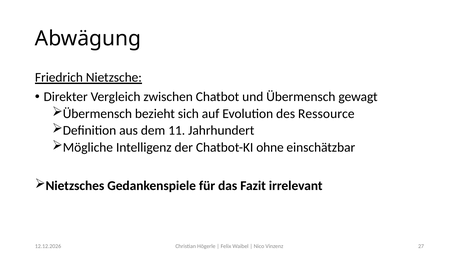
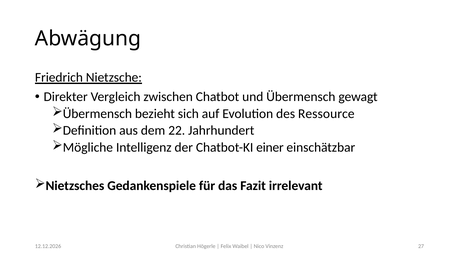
11: 11 -> 22 (177, 131)
ohne: ohne -> einer (270, 147)
